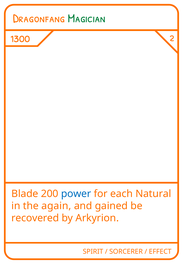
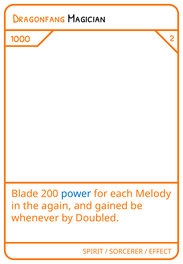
Magician colour: green -> black (87, 18)
1300: 1300 -> 1000 (20, 39)
Natural: Natural -> Melody (153, 194)
recovered: recovered -> whenever (35, 218)
Arkyrion: Arkyrion -> Doubled (97, 218)
